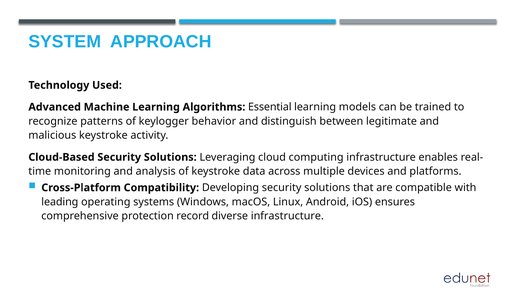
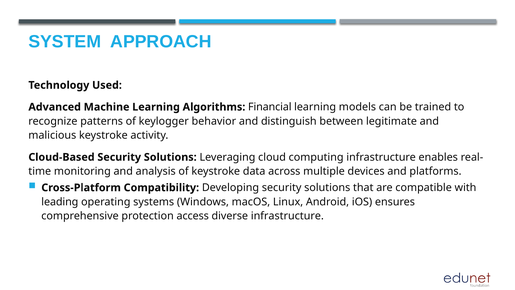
Essential: Essential -> Financial (270, 107)
record: record -> access (193, 216)
